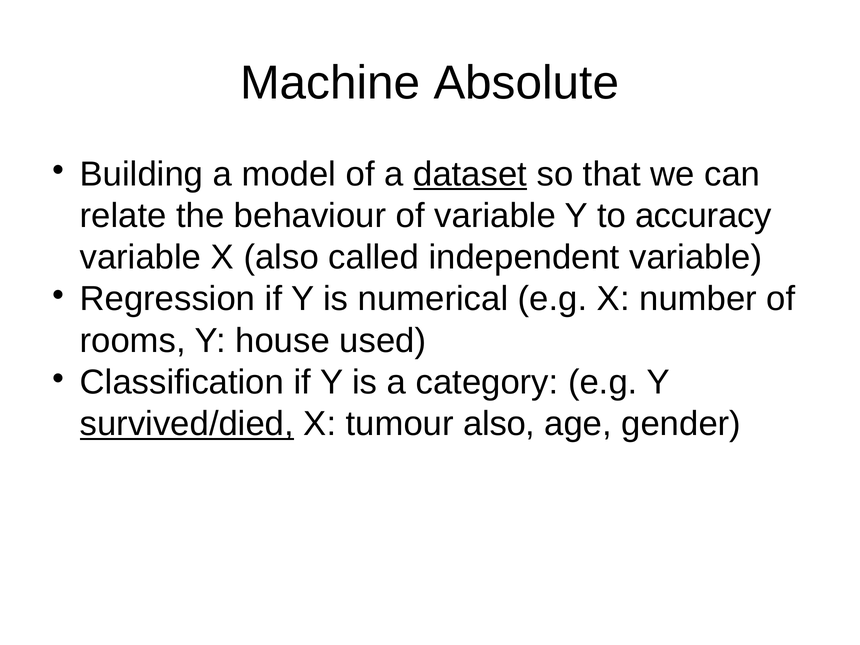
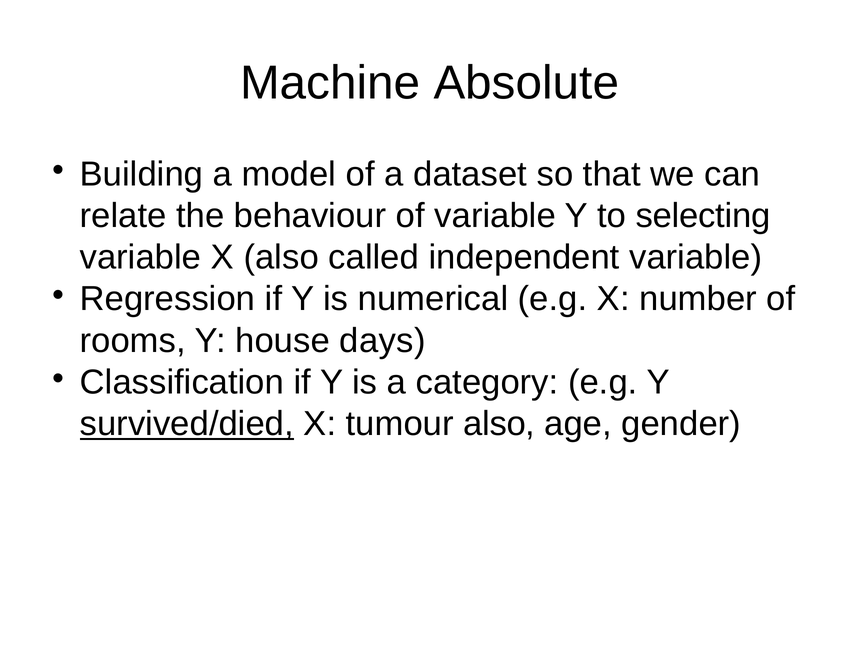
dataset underline: present -> none (470, 174)
accuracy: accuracy -> selecting (703, 216)
used: used -> days (383, 341)
